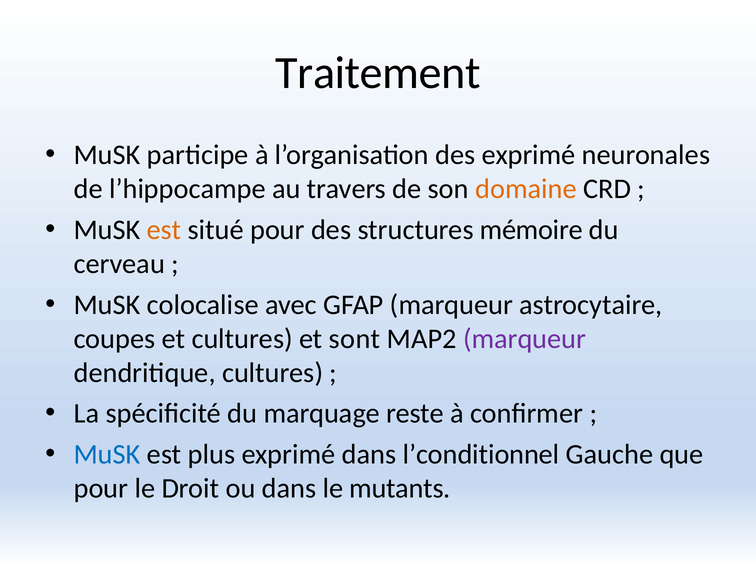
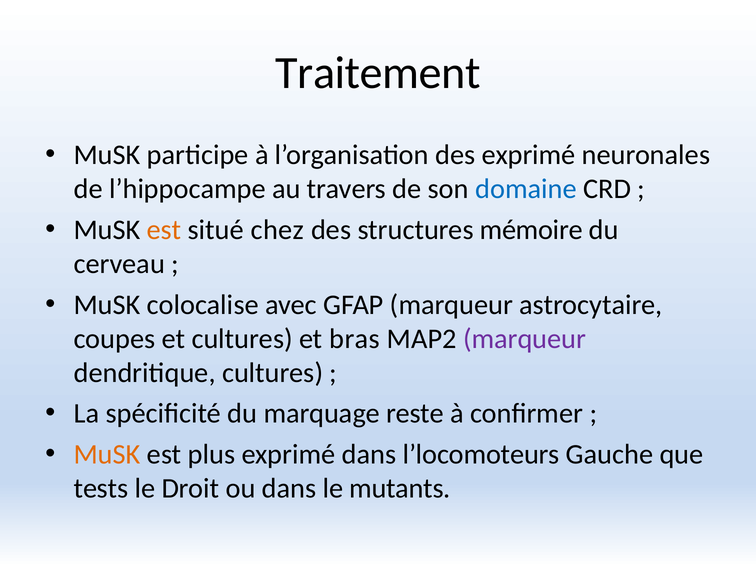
domaine colour: orange -> blue (526, 189)
situé pour: pour -> chez (277, 230)
sont: sont -> bras (355, 339)
MuSK colour: blue -> orange (107, 454)
l’conditionnel: l’conditionnel -> l’locomoteurs (481, 454)
pour: pour -> tests (101, 488)
